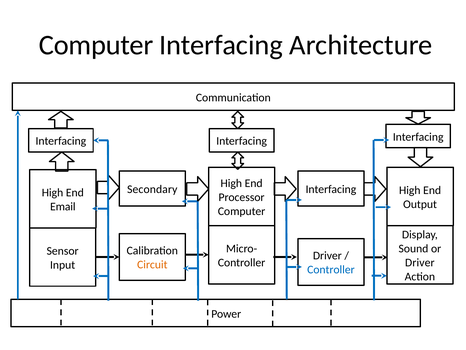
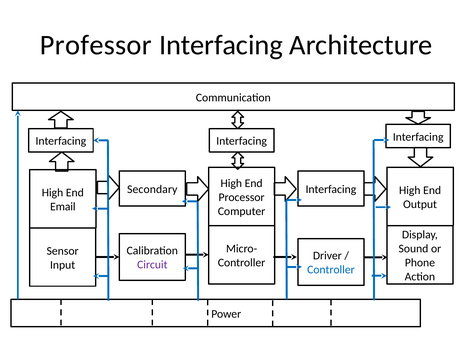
Computer: Computer -> Professor (96, 45)
Driver: Driver -> Phone (420, 262)
Circuit colour: orange -> purple (152, 264)
